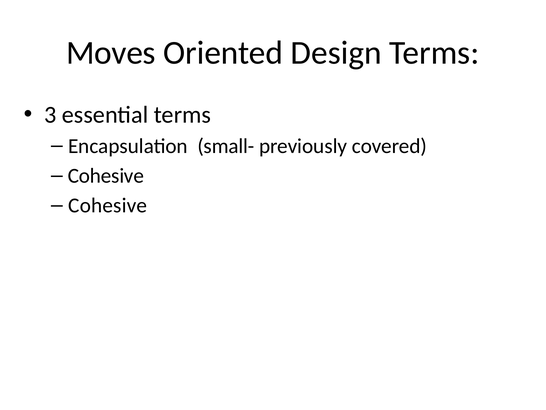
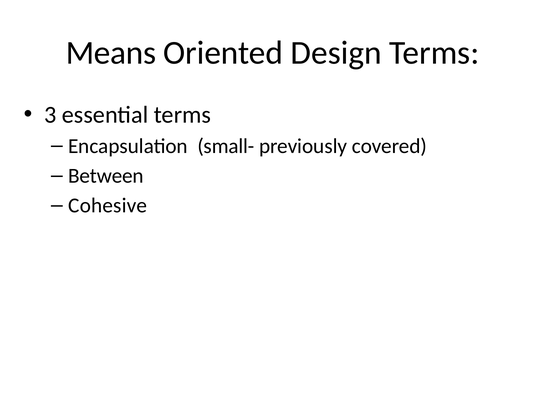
Moves: Moves -> Means (111, 53)
Cohesive: Cohesive -> Between (106, 176)
